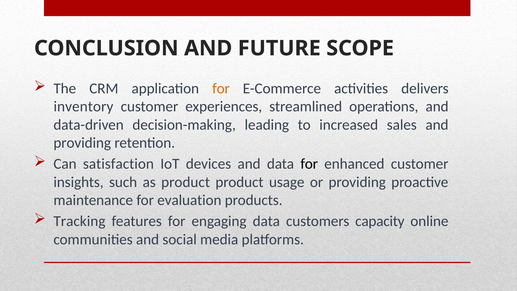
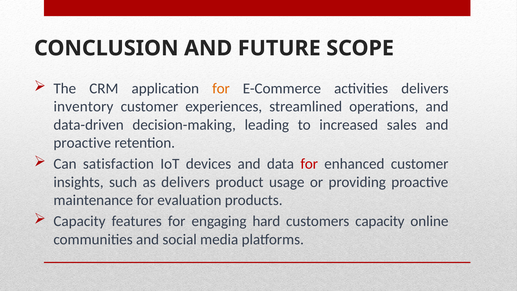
providing: providing -> proactive (82, 143)
for colour: black -> red (309, 164)
as product: product -> delivers (186, 182)
Tracking: Tracking -> Capacity (79, 221)
engaging data: data -> hard (266, 221)
